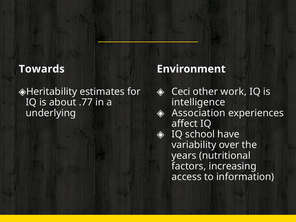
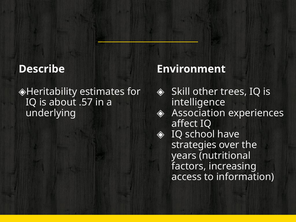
Towards: Towards -> Describe (42, 69)
Ceci: Ceci -> Skill (181, 92)
work: work -> trees (234, 92)
.77: .77 -> .57 (86, 102)
variability: variability -> strategies (194, 145)
